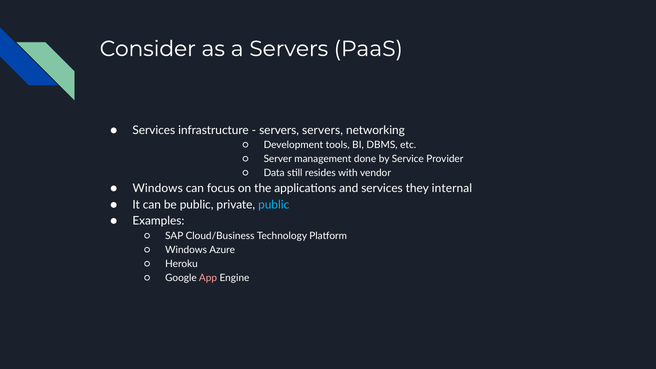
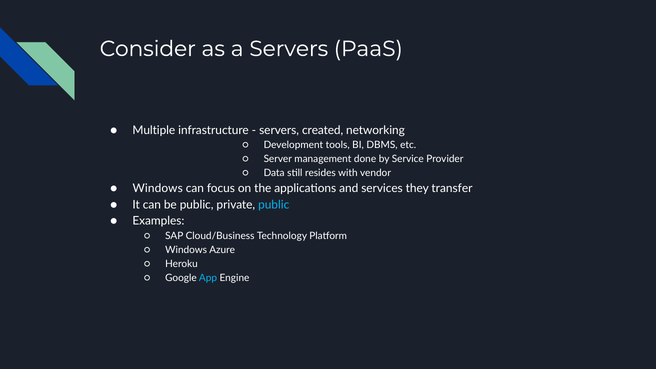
Services: Services -> Multiple (154, 130)
servers servers: servers -> created (323, 130)
internal: internal -> transfer (452, 188)
App colour: pink -> light blue (208, 278)
